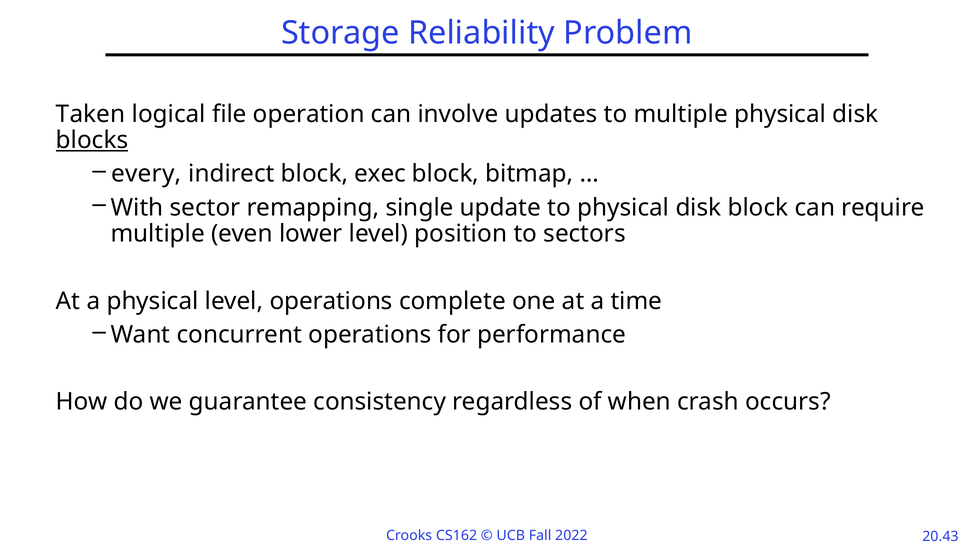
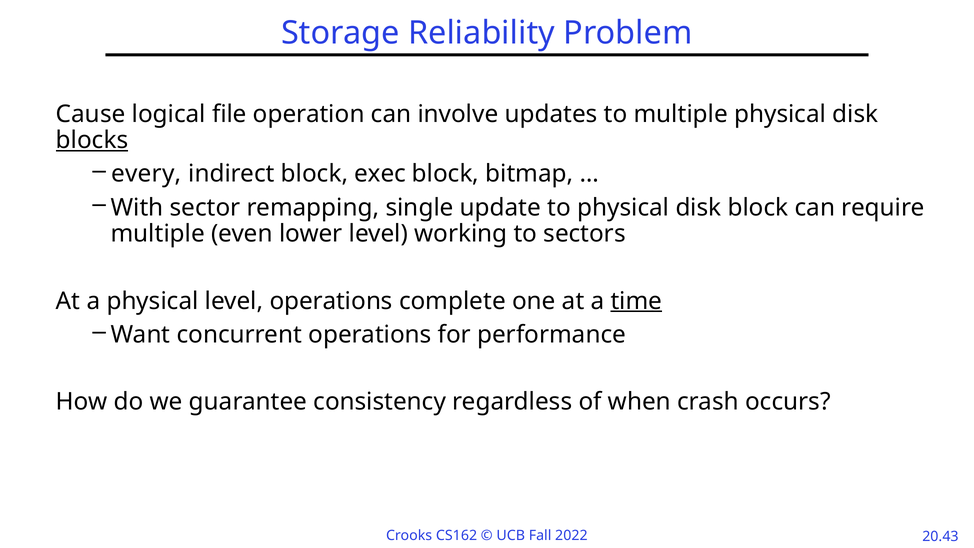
Taken: Taken -> Cause (91, 114)
position: position -> working (461, 234)
time underline: none -> present (636, 301)
